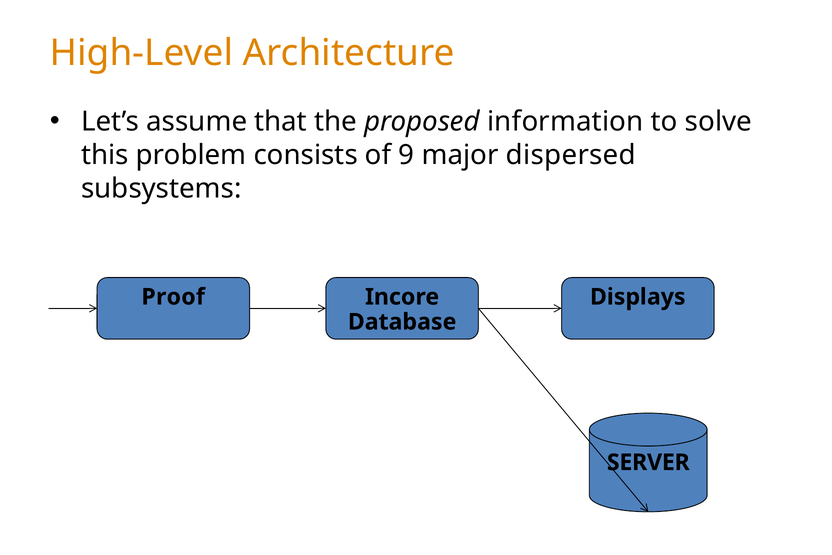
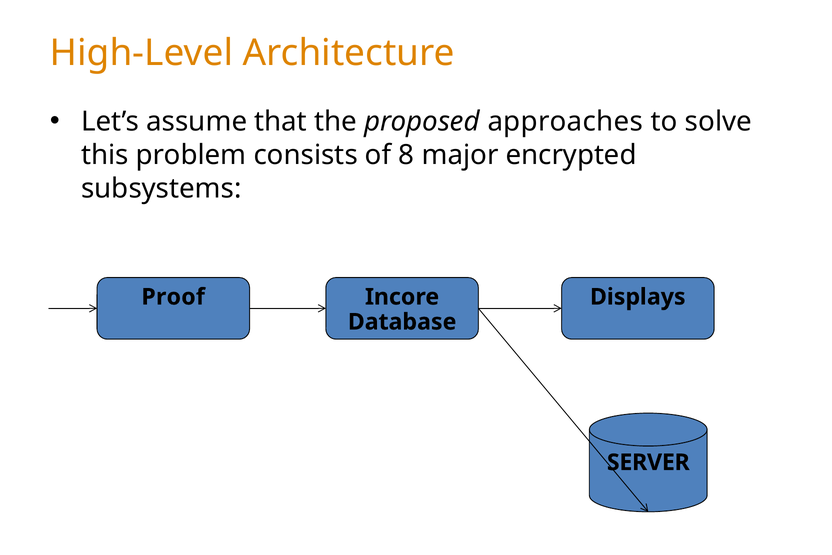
information: information -> approaches (565, 122)
9: 9 -> 8 (406, 155)
dispersed: dispersed -> encrypted (571, 155)
